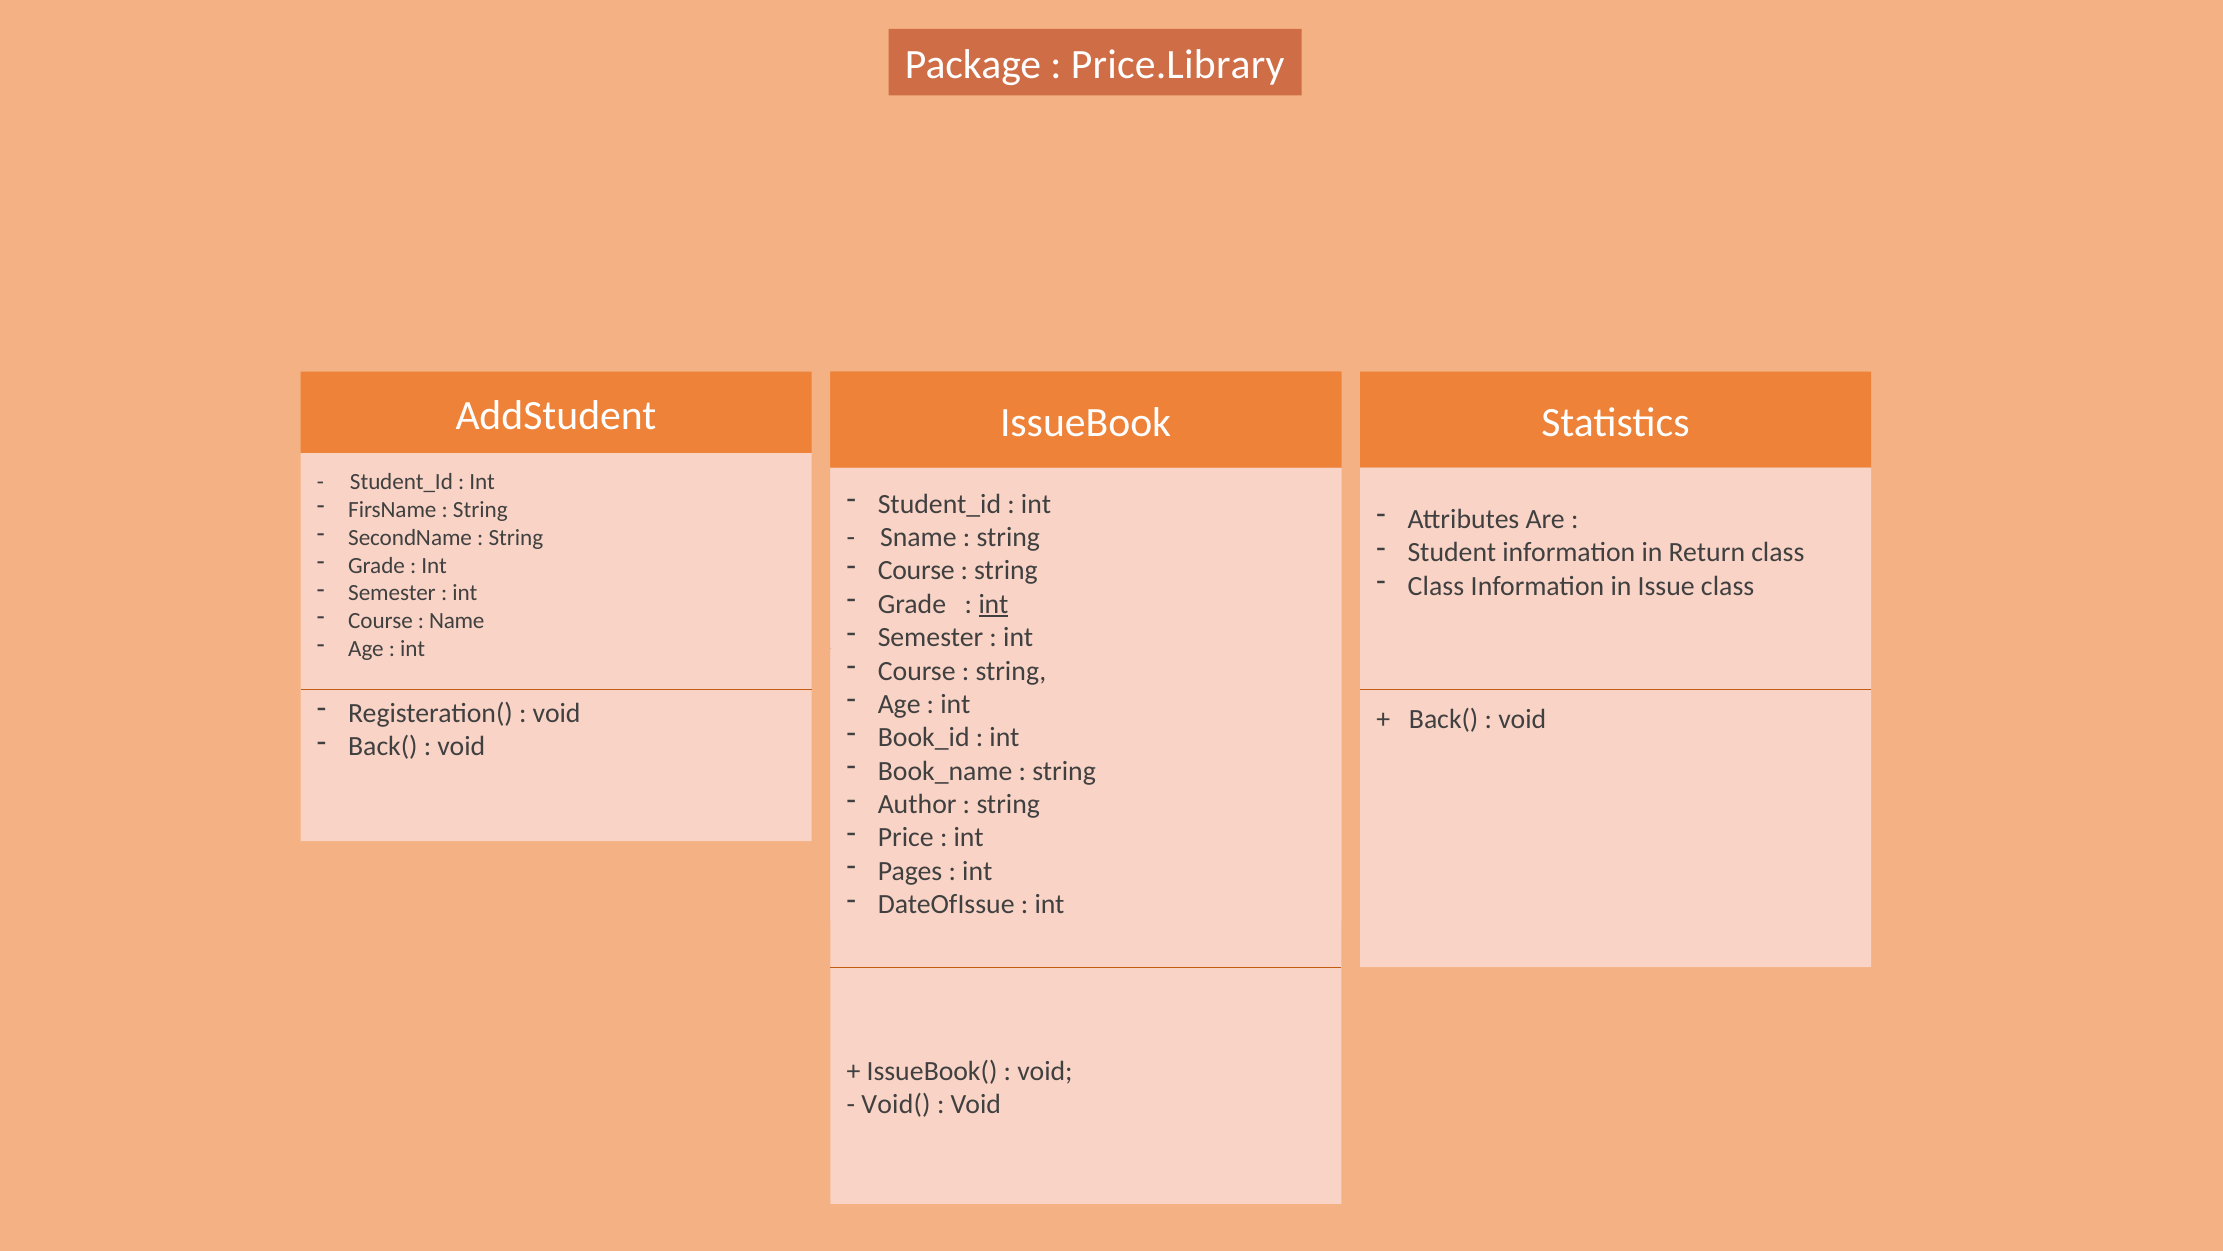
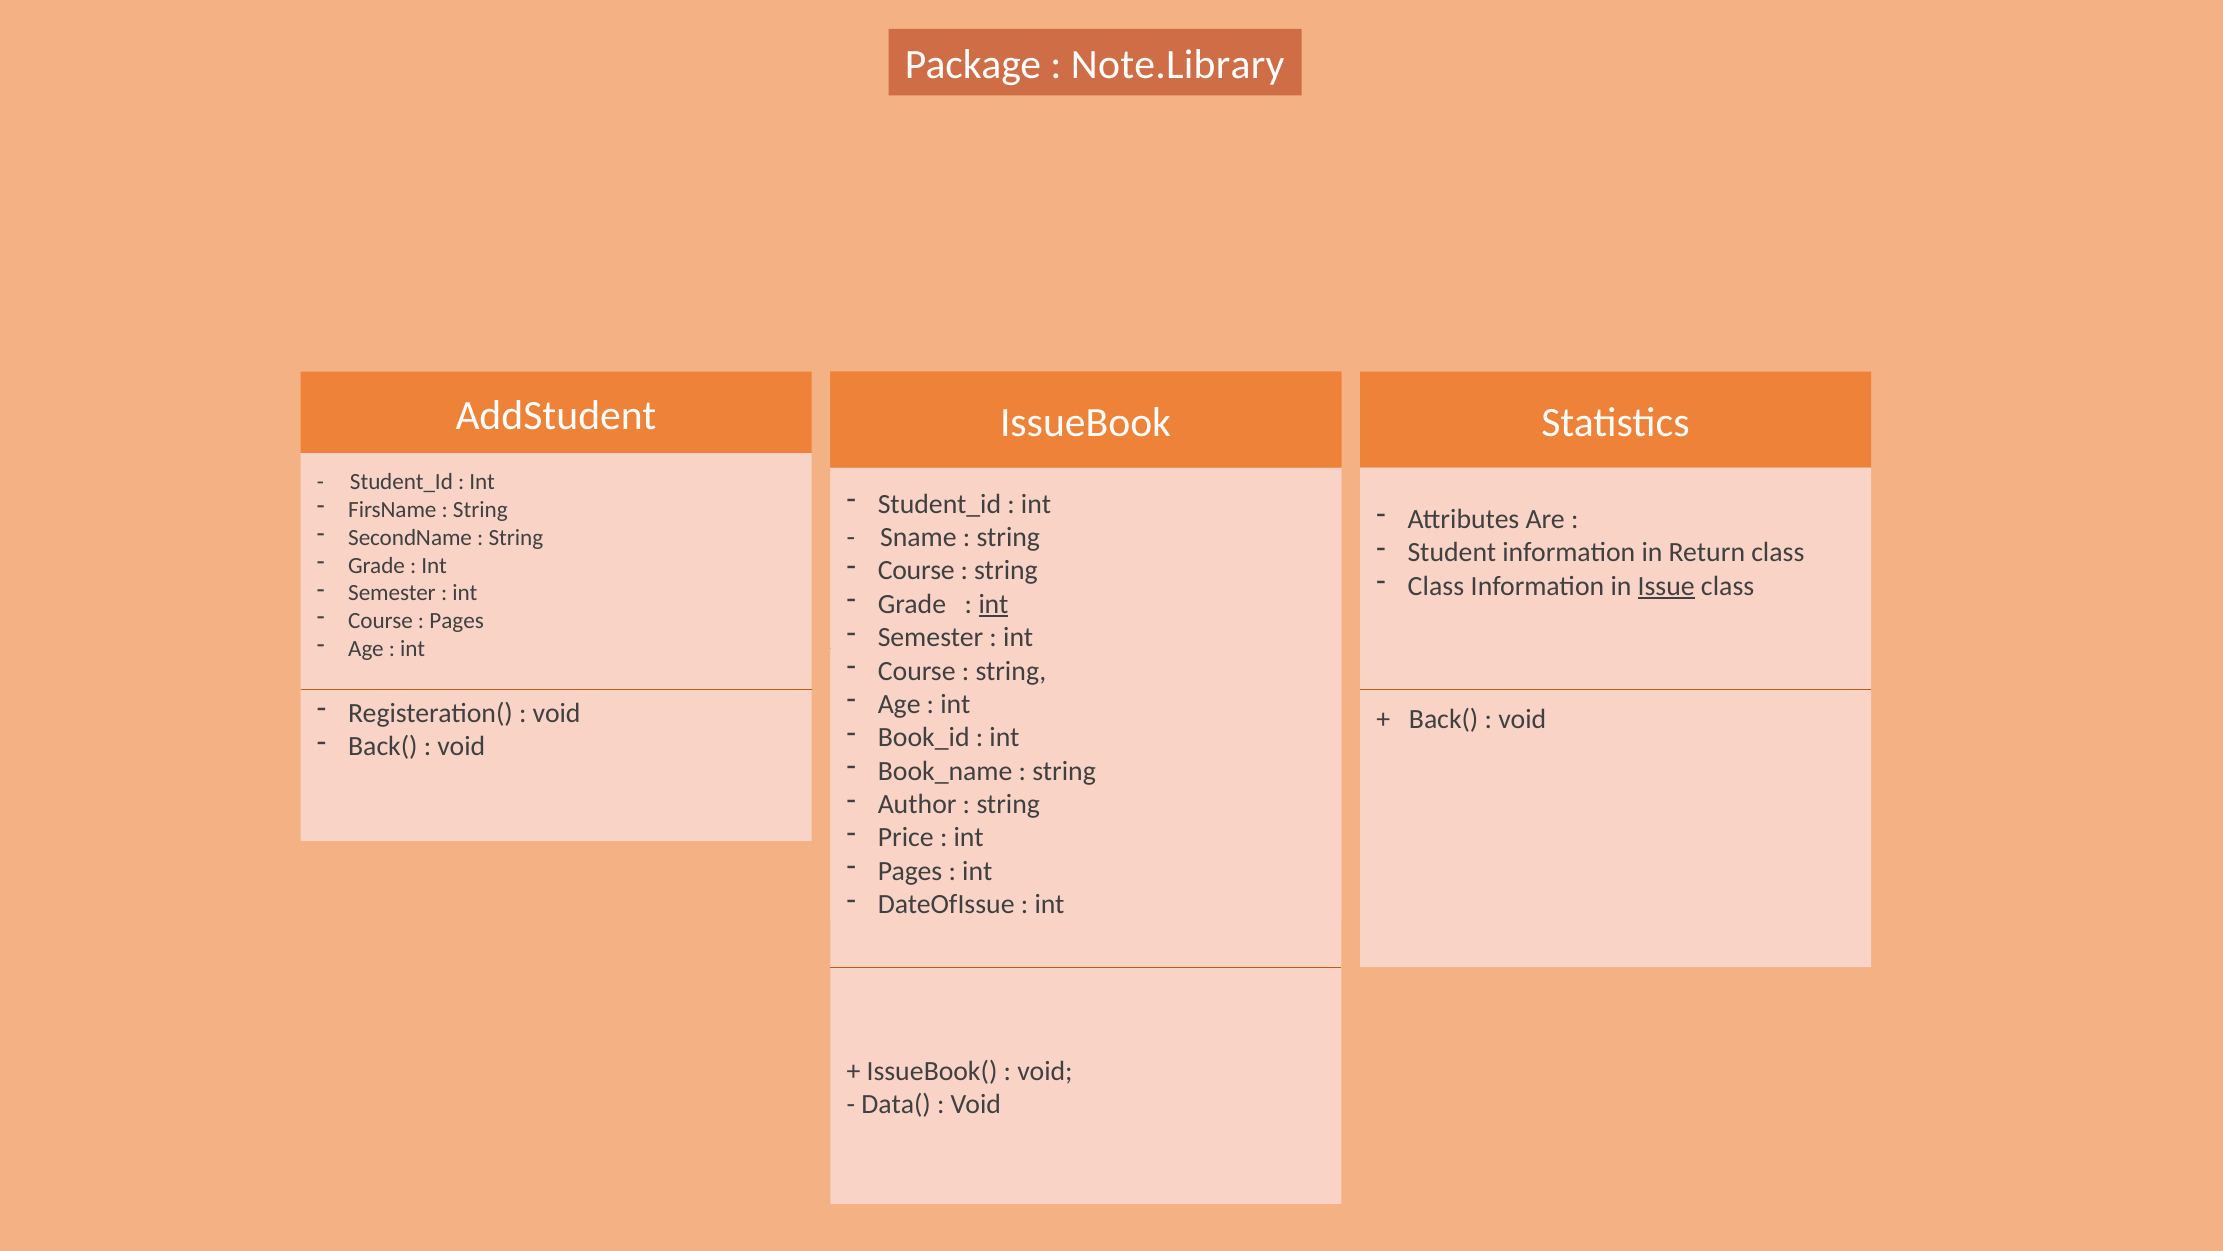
Price.Library: Price.Library -> Note.Library (1178, 65)
Issue underline: none -> present (1666, 586)
Name: Name -> Pages (457, 621)
Void(: Void( -> Data( (896, 1104)
